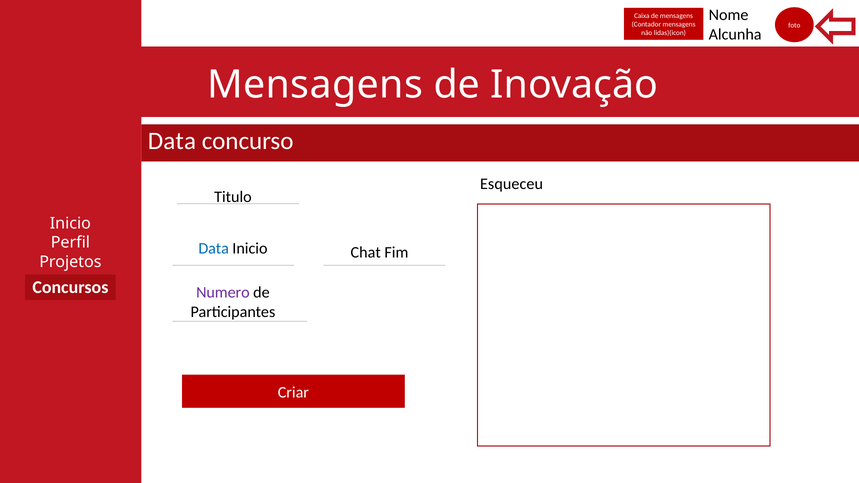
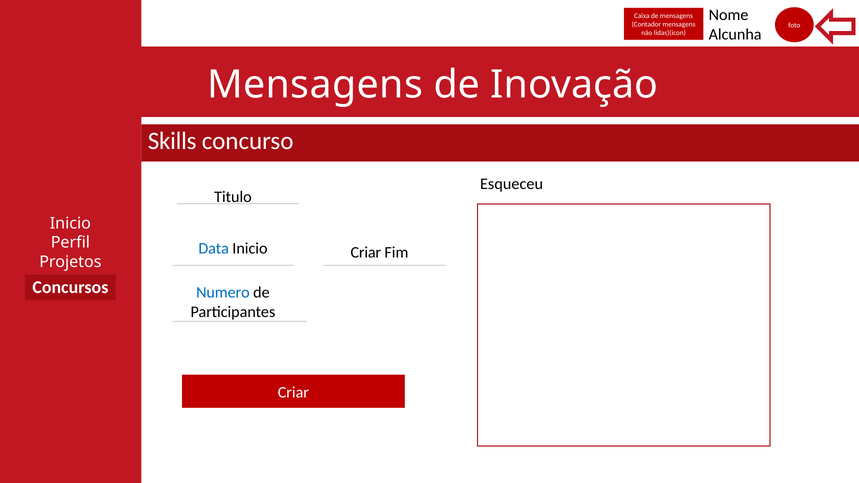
Data: Data -> Skills (172, 141)
Inicio Chat: Chat -> Criar (366, 252)
Numero colour: purple -> blue (223, 293)
